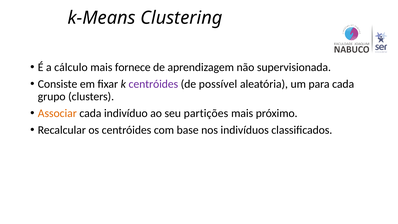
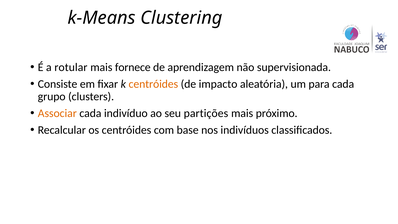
cálculo: cálculo -> rotular (71, 67)
centróides colour: purple -> orange (153, 84)
possível: possível -> impacto (218, 84)
